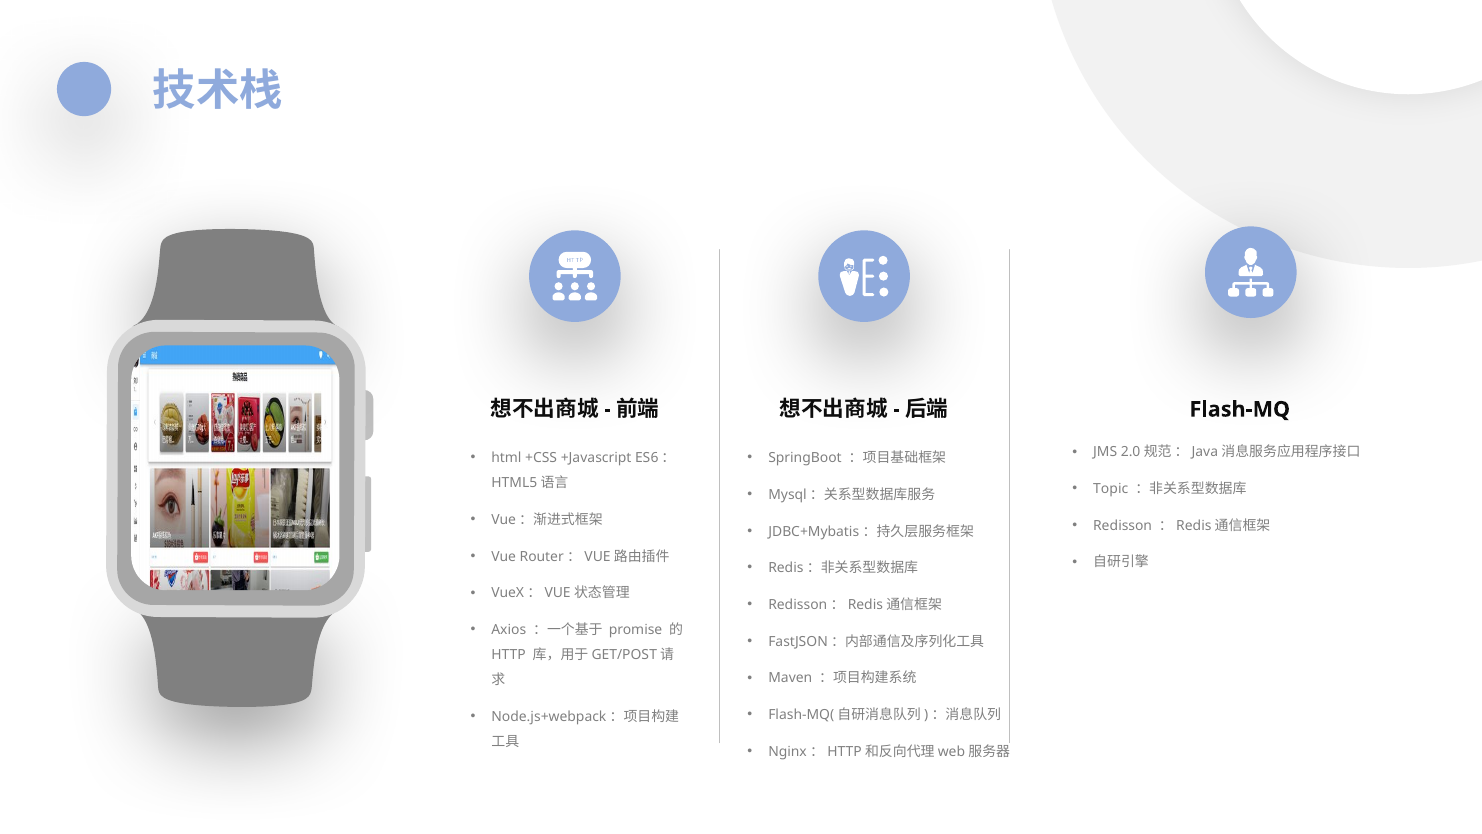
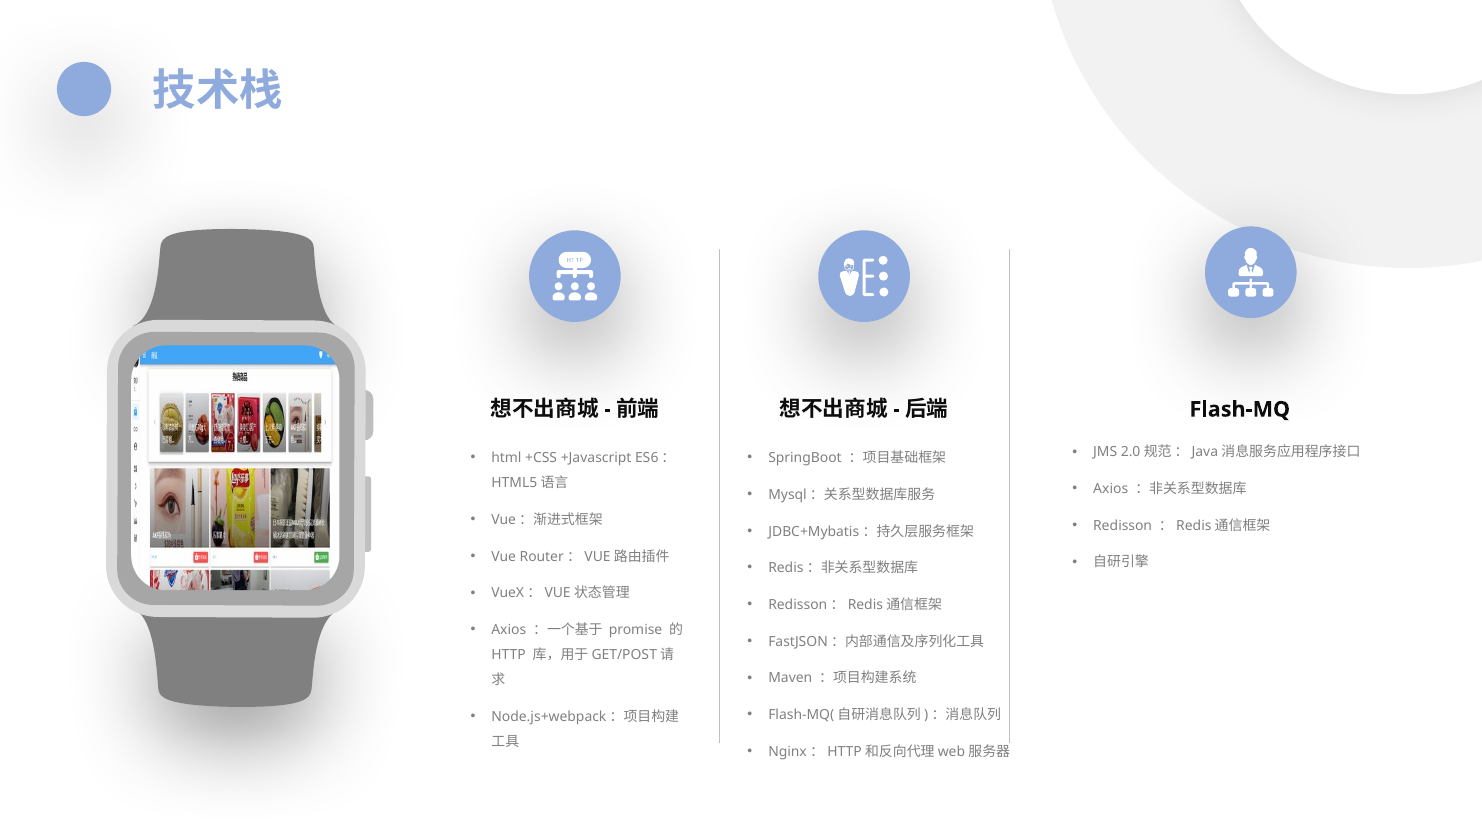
Topic: Topic -> Axios (1111, 489)
